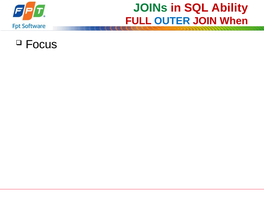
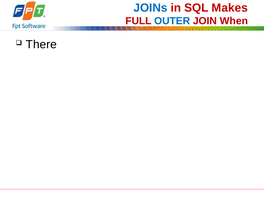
JOINs colour: green -> blue (150, 8)
Ability: Ability -> Makes (230, 8)
Focus: Focus -> There (41, 44)
